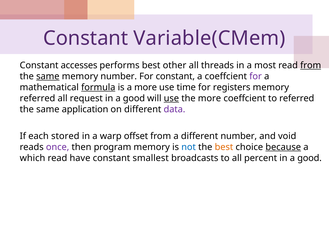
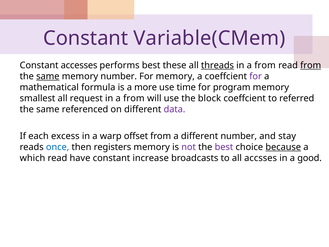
other: other -> these (175, 65)
threads underline: none -> present (217, 65)
most: most -> from (265, 65)
For constant: constant -> memory (175, 76)
formula underline: present -> none (98, 87)
registers: registers -> program (232, 87)
referred: referred -> smallest (37, 98)
good: good -> from (134, 98)
use underline: present -> none (171, 98)
the more: more -> block (209, 98)
application: application -> referenced (85, 109)
stored: stored -> excess (65, 136)
void: void -> stay (287, 136)
once colour: purple -> blue (58, 147)
program: program -> registers (112, 147)
not colour: blue -> purple (189, 147)
best colour: orange -> purple (224, 147)
smallest: smallest -> increase (151, 158)
percent: percent -> accsses (261, 158)
